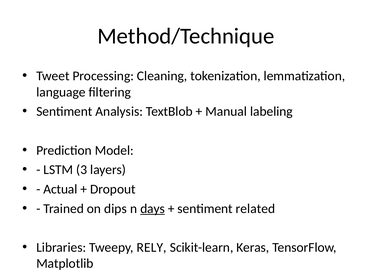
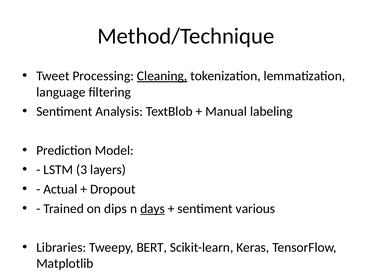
Cleaning underline: none -> present (162, 76)
related: related -> various (255, 209)
RELY: RELY -> BERT (152, 247)
